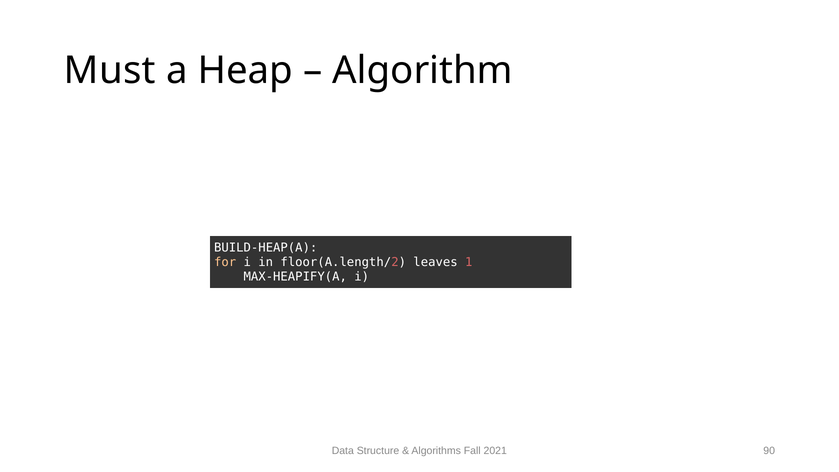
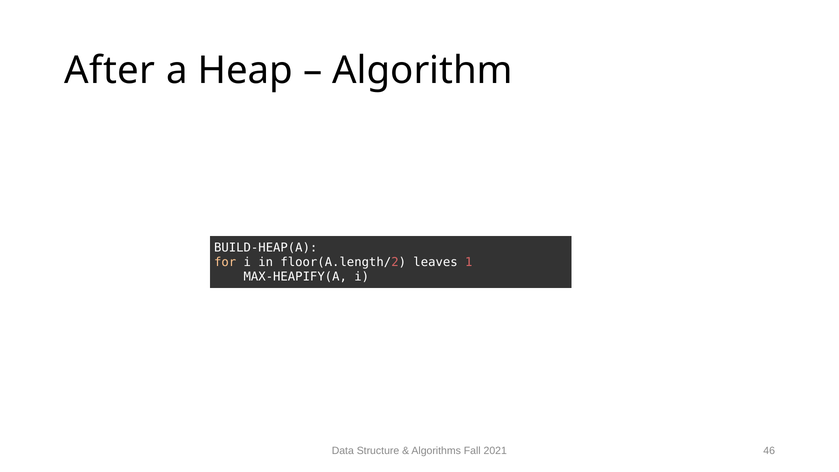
Must: Must -> After (110, 70)
90: 90 -> 46 (769, 451)
